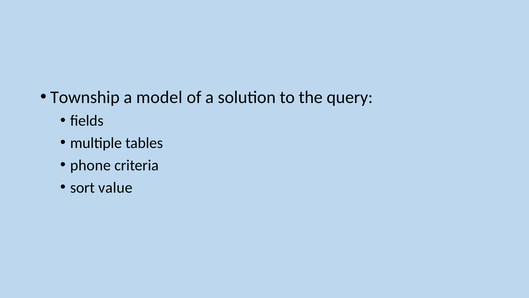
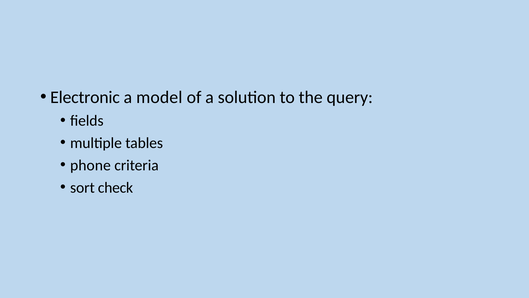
Township: Township -> Electronic (85, 97)
value: value -> check (115, 187)
